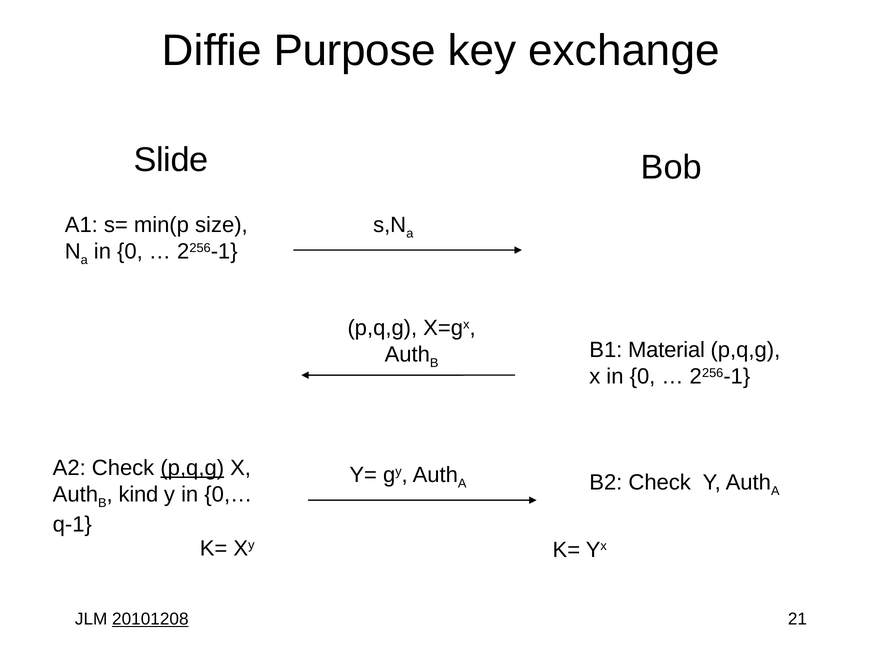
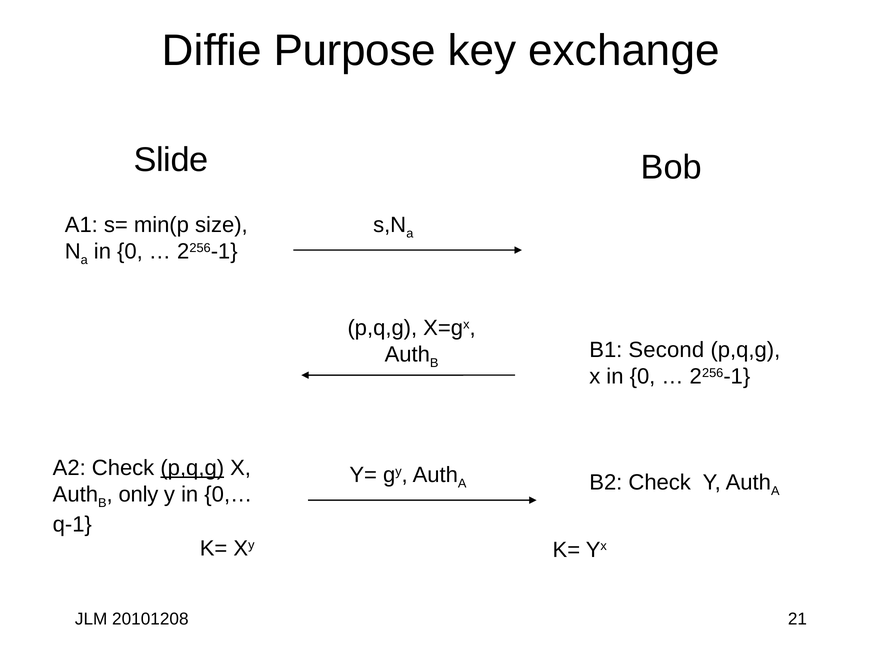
Material: Material -> Second (666, 350)
kind: kind -> only (138, 494)
20101208 underline: present -> none (150, 619)
